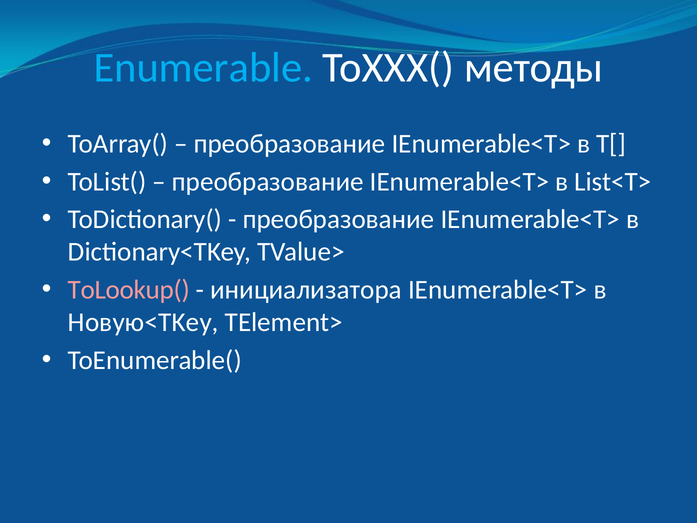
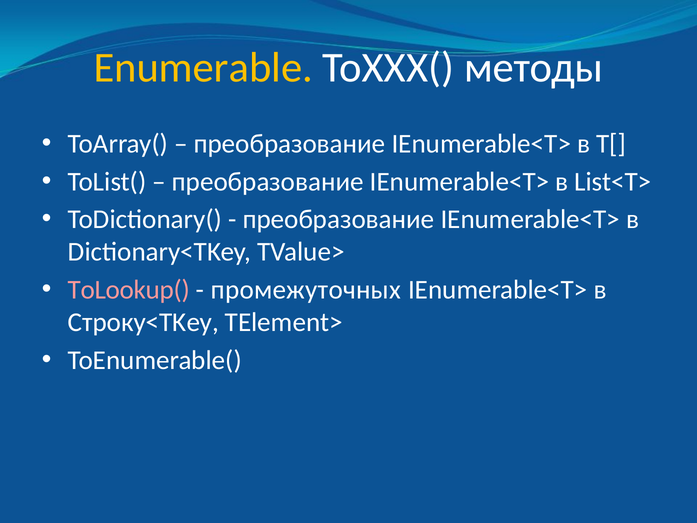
Enumerable colour: light blue -> yellow (203, 67)
инициализатора: инициализатора -> промежуточных (306, 290)
Новую<TKey: Новую<TKey -> Строку<TKey (143, 322)
